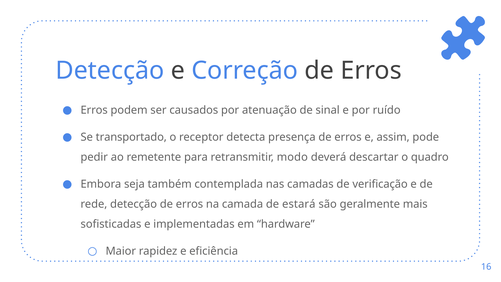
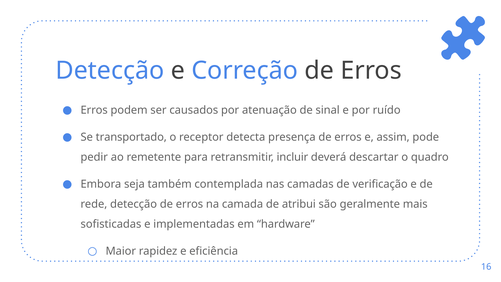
modo: modo -> incluir (292, 157)
estará: estará -> atribui (299, 204)
